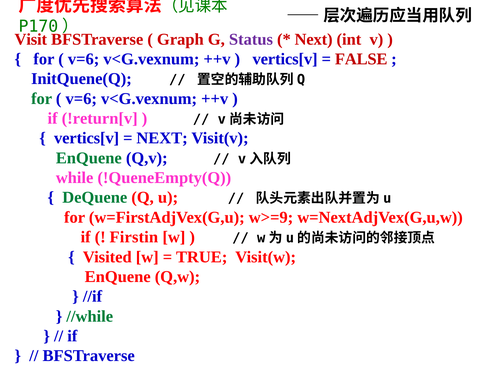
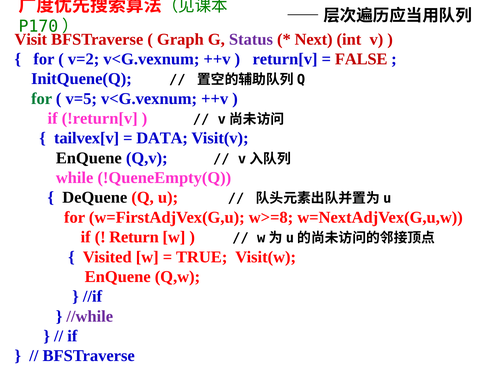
v=6: v=6 -> v=2 (84, 59)
vertics[v: vertics[v -> return[v (285, 59)
v=6: v=6 -> v=5 (81, 99)
vertics[v: vertics[v -> tailvex[v (87, 138)
NEXT: NEXT -> DATA (162, 138)
EnQuene colour: green -> black (89, 158)
DeQuene colour: green -> black (95, 198)
w>=9: w>=9 -> w>=8 (271, 217)
Firstin: Firstin -> Return (134, 237)
//while colour: green -> purple (90, 316)
